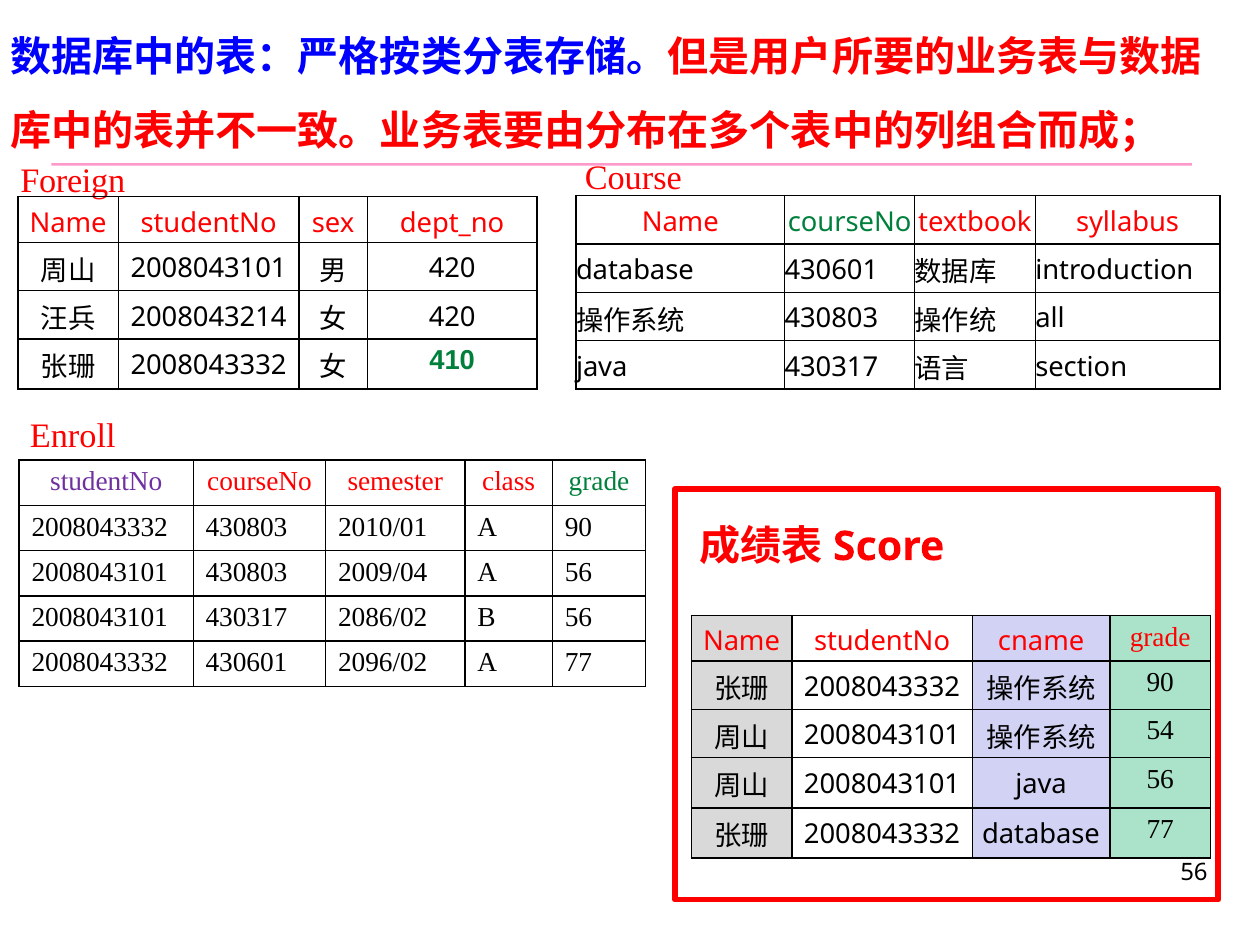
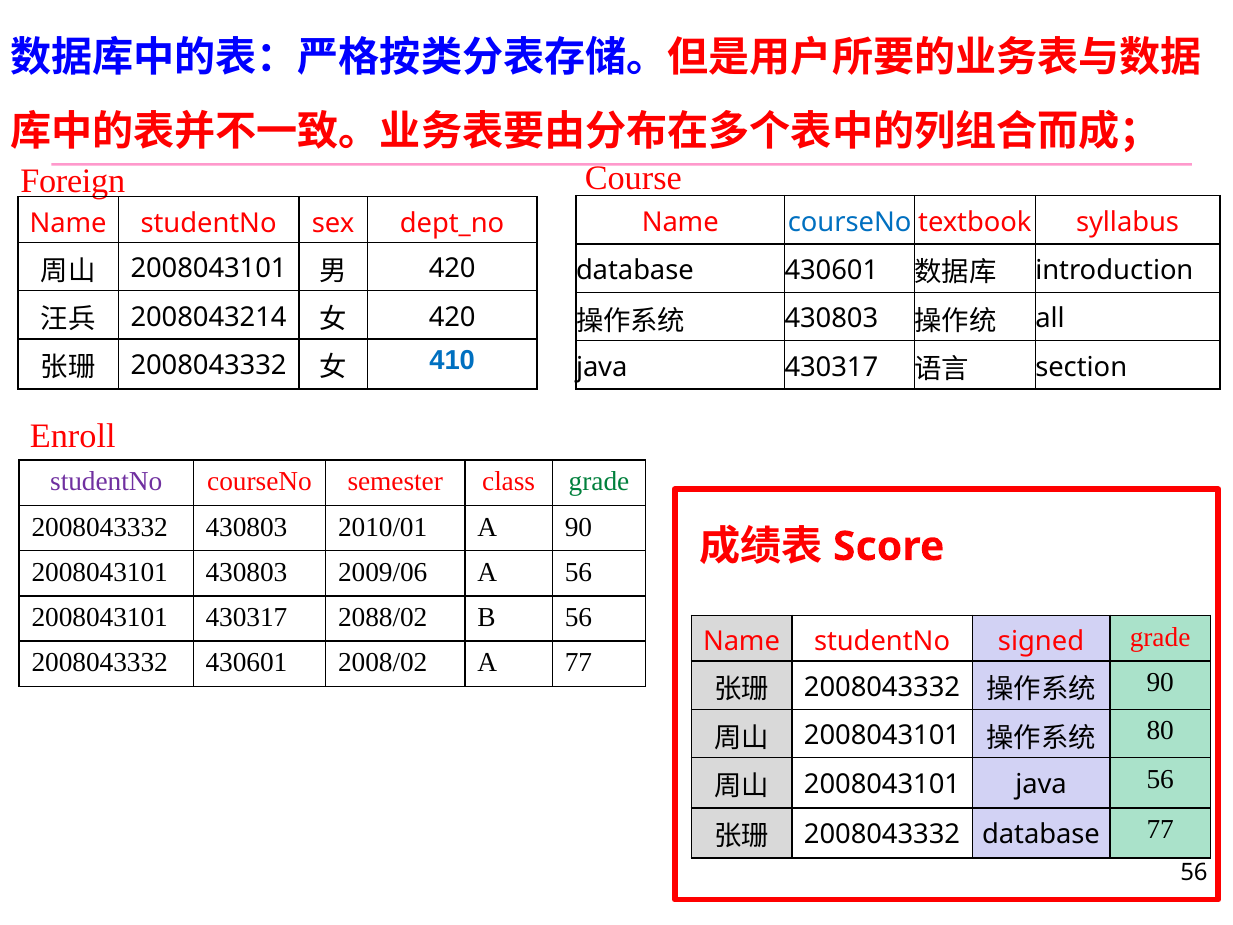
courseNo colour: green -> blue (850, 222)
410 colour: green -> blue (452, 361)
2009/04: 2009/04 -> 2009/06 (383, 572)
2086/02: 2086/02 -> 2088/02 (383, 617)
cname: cname -> signed (1041, 642)
2096/02: 2096/02 -> 2008/02 (383, 663)
54: 54 -> 80 (1160, 731)
